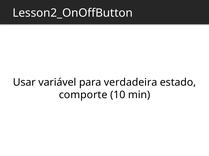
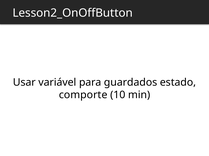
verdadeira: verdadeira -> guardados (131, 83)
